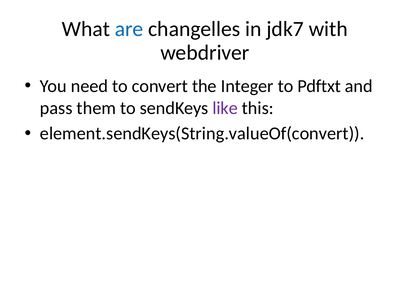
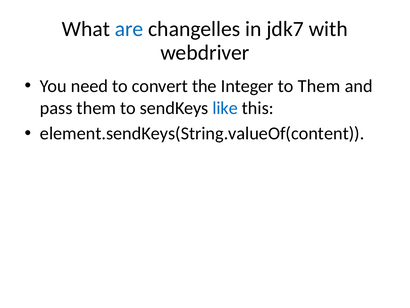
to Pdftxt: Pdftxt -> Them (319, 86)
like colour: purple -> blue (225, 108)
element.sendKeys(String.valueOf(convert: element.sendKeys(String.valueOf(convert -> element.sendKeys(String.valueOf(content (202, 133)
